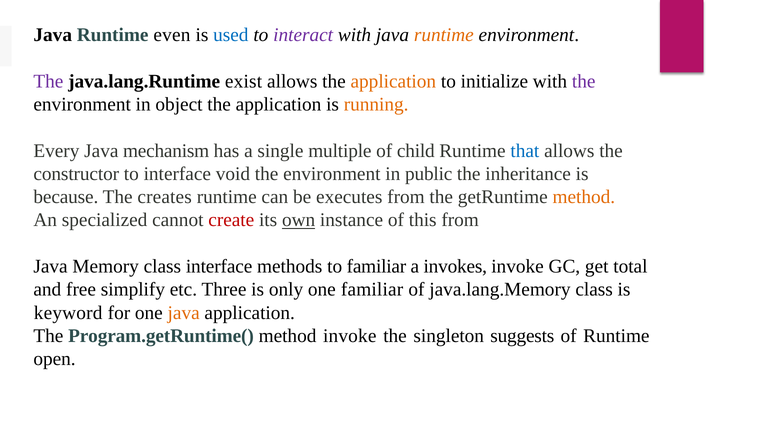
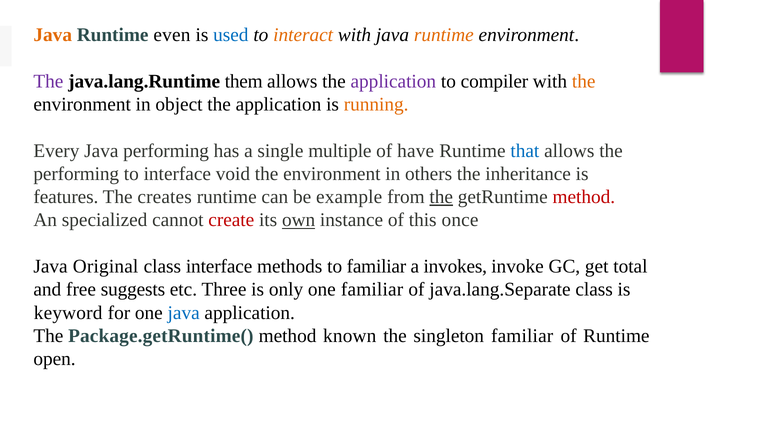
Java colour: black -> orange (53, 35)
interact colour: purple -> orange (303, 35)
exist: exist -> them (244, 81)
application colour: orange -> purple (393, 81)
initialize: initialize -> compiler (494, 81)
the colour: purple -> orange (584, 81)
Java mechanism: mechanism -> performing (166, 151)
child: child -> have (416, 151)
constructor: constructor -> performing (76, 174)
public: public -> others (429, 174)
because: because -> features (66, 197)
executes: executes -> example (349, 197)
the underline: none -> present (441, 197)
method colour: orange -> red (584, 197)
this from: from -> once (460, 220)
Memory: Memory -> Original (106, 266)
simplify: simplify -> suggests (133, 289)
java.lang.Memory: java.lang.Memory -> java.lang.Separate (500, 289)
java colour: orange -> blue (184, 312)
Program.getRuntime(: Program.getRuntime( -> Package.getRuntime( (161, 336)
method invoke: invoke -> known (350, 336)
singleton suggests: suggests -> familiar (522, 336)
